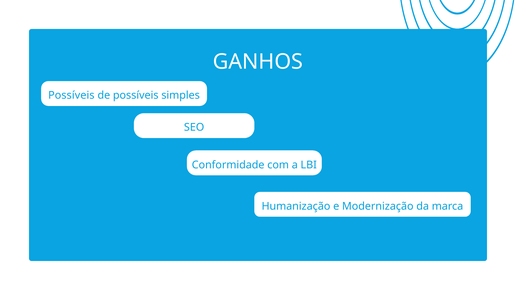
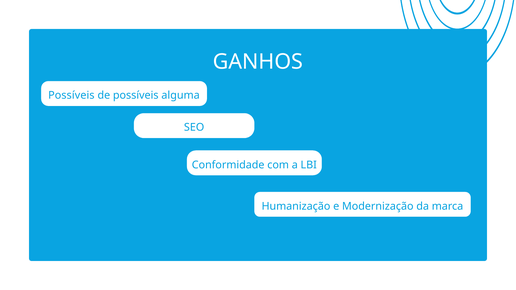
simples: simples -> alguma (181, 95)
